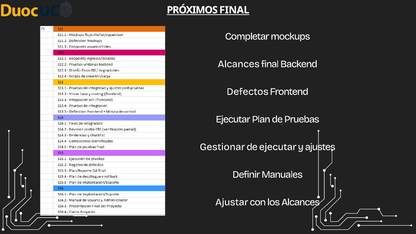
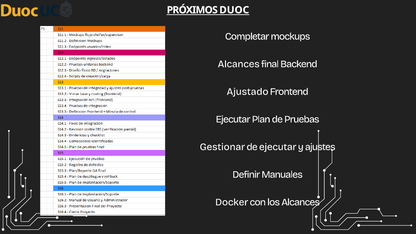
PRÓXIMOS FINAL: FINAL -> DUOC (234, 10)
Defectos: Defectos -> Ajustado (248, 92)
Ajustar: Ajustar -> Docker (232, 202)
